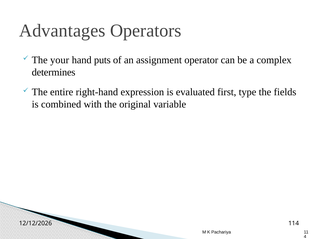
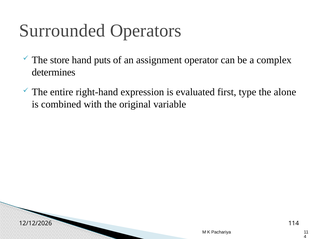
Advantages: Advantages -> Surrounded (62, 31)
your: your -> store (60, 60)
fields: fields -> alone (285, 92)
